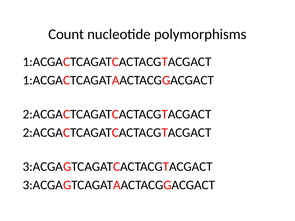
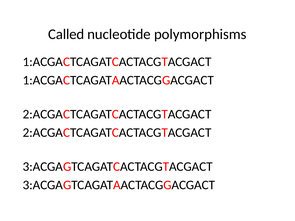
Count: Count -> Called (66, 34)
